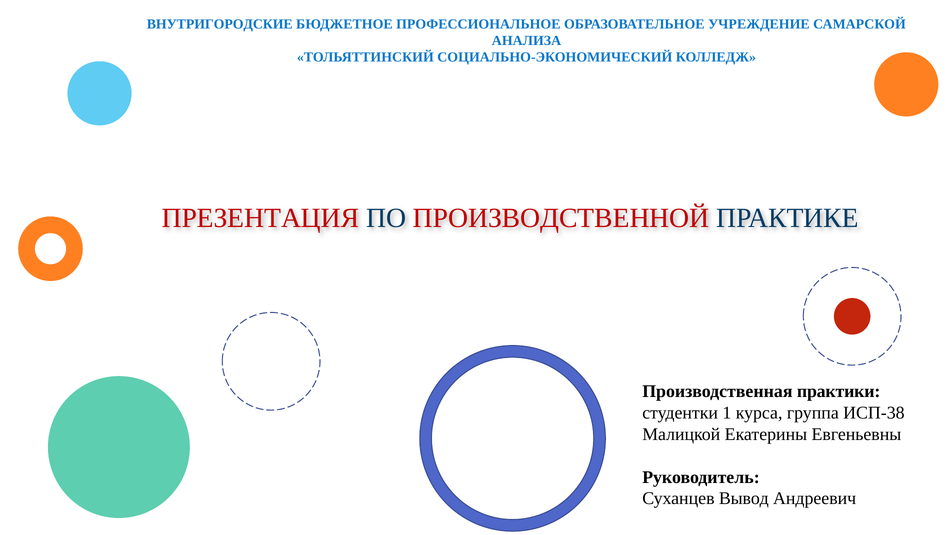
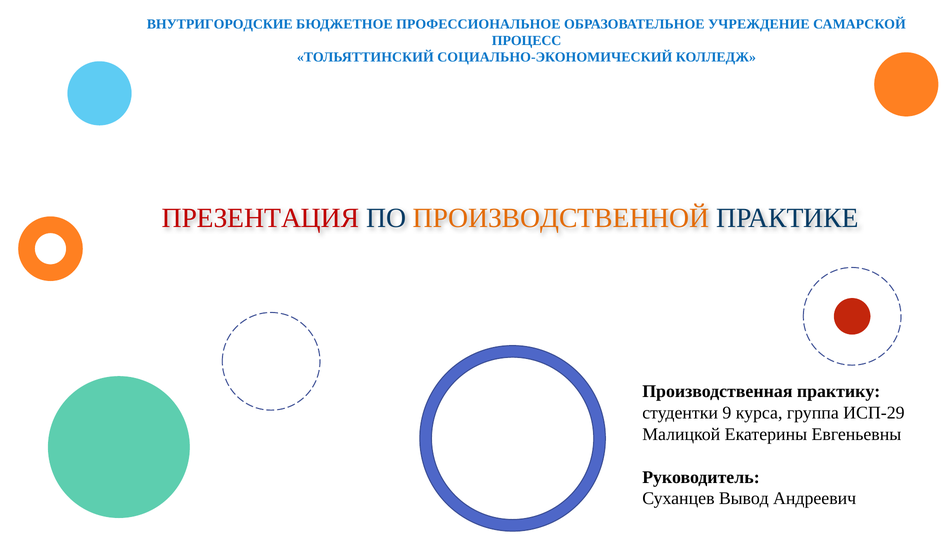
АНАЛИЗА: АНАЛИЗА -> ПРОЦЕСС (527, 41)
ПРОИЗВОДСТВЕННОЙ colour: red -> orange (561, 218)
практики: практики -> практику (839, 391)
1: 1 -> 9 (727, 413)
ИСП-38: ИСП-38 -> ИСП-29 (874, 413)
